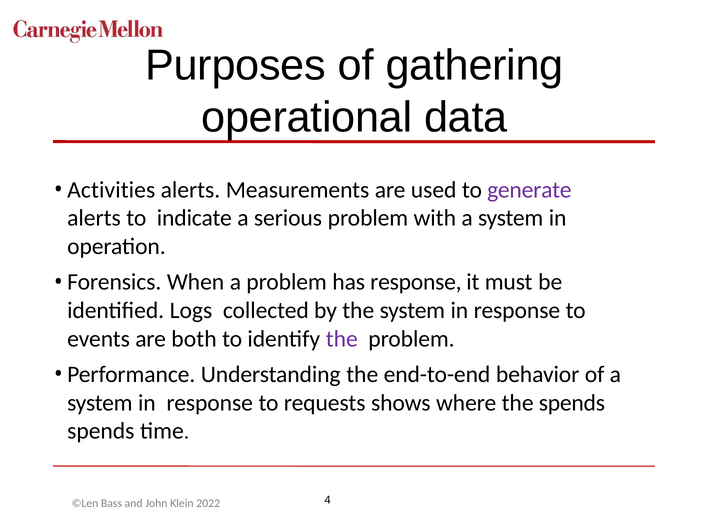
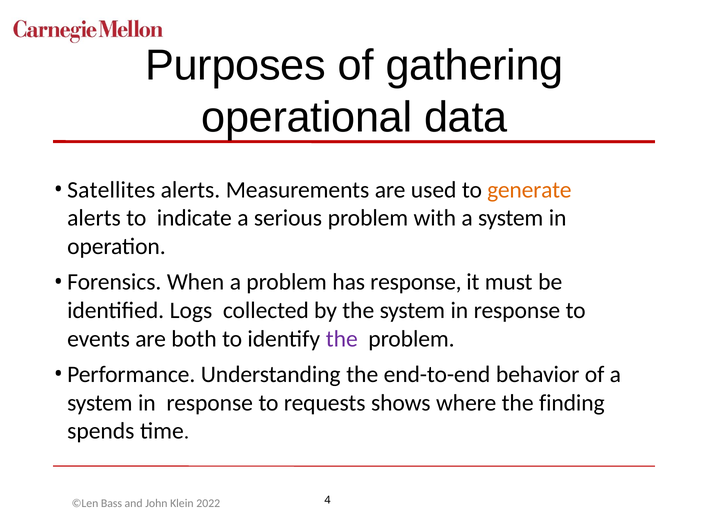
Activities: Activities -> Satellites (111, 190)
generate colour: purple -> orange (529, 190)
the spends: spends -> finding (572, 403)
